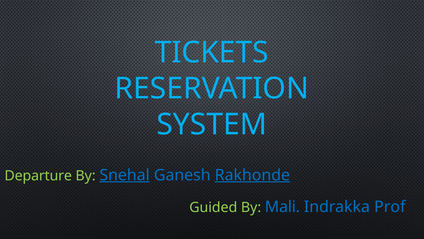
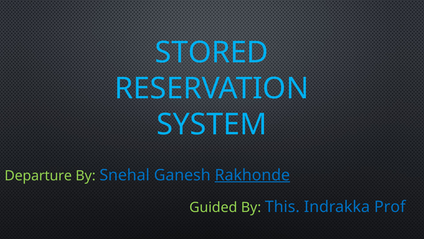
TICKETS: TICKETS -> STORED (212, 52)
Snehal underline: present -> none (125, 175)
Mali: Mali -> This (282, 207)
